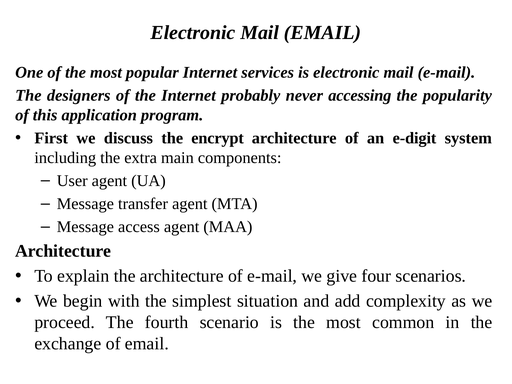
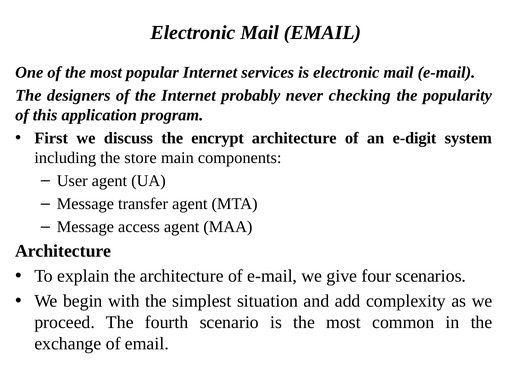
accessing: accessing -> checking (360, 95)
extra: extra -> store (141, 158)
